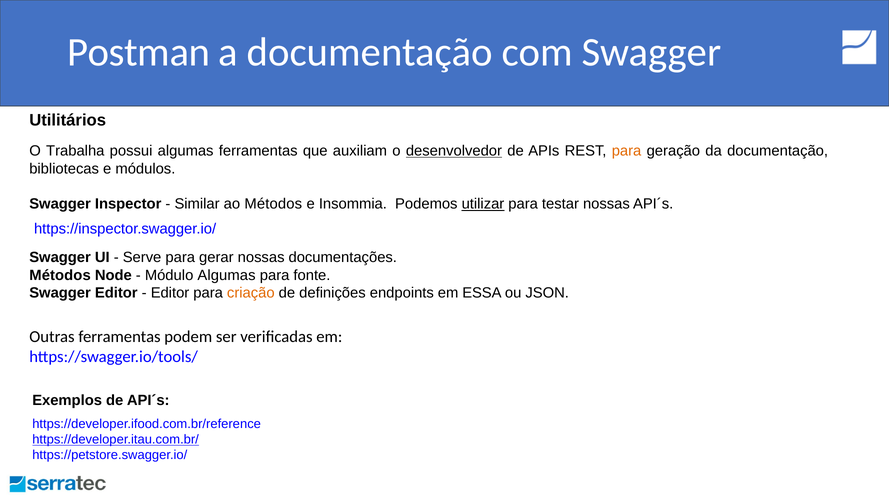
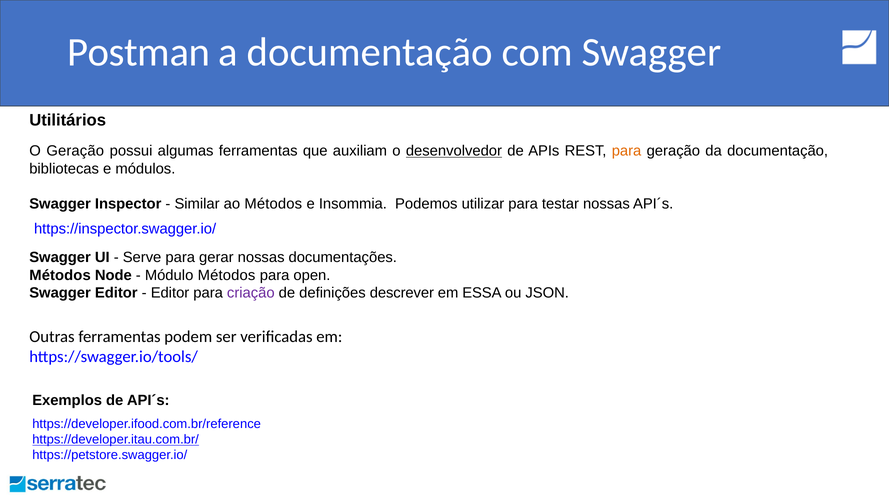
O Trabalha: Trabalha -> Geração (75, 151)
utilizar underline: present -> none (483, 204)
Módulo Algumas: Algumas -> Métodos (226, 275)
fonte: fonte -> open (312, 275)
criação colour: orange -> purple (251, 293)
endpoints: endpoints -> descrever (402, 293)
